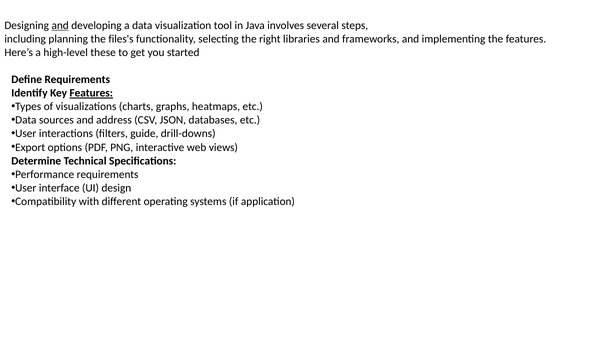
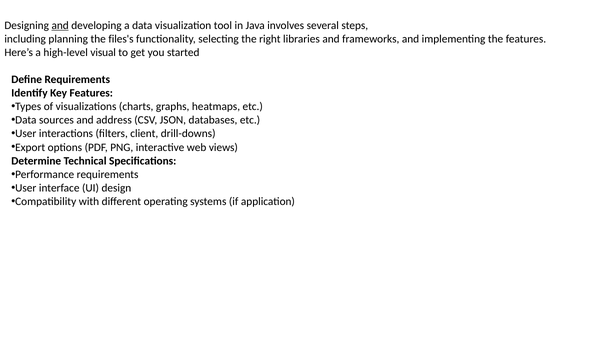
these: these -> visual (103, 52)
Features underline: present -> none (91, 93)
guide: guide -> client (144, 134)
